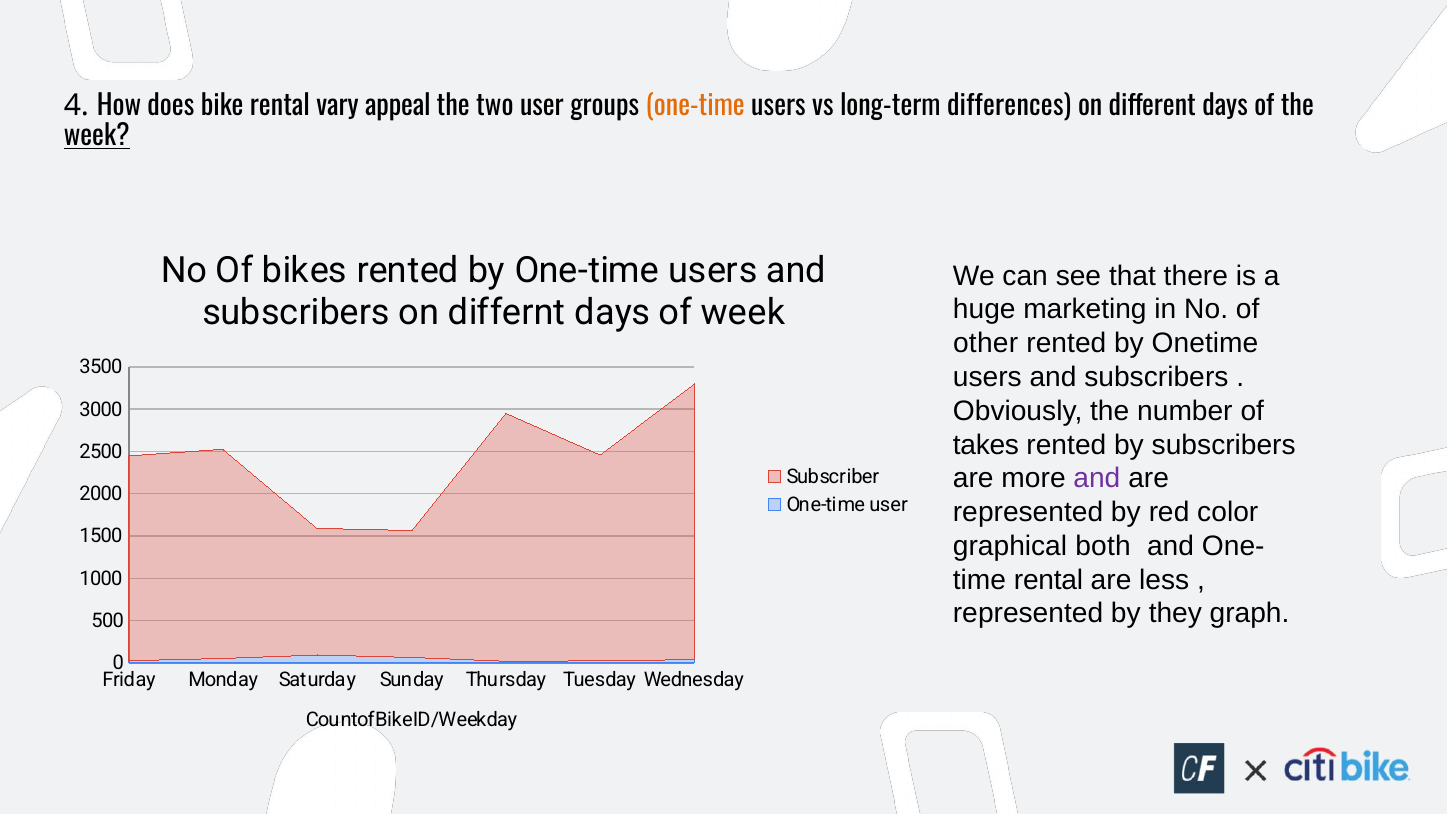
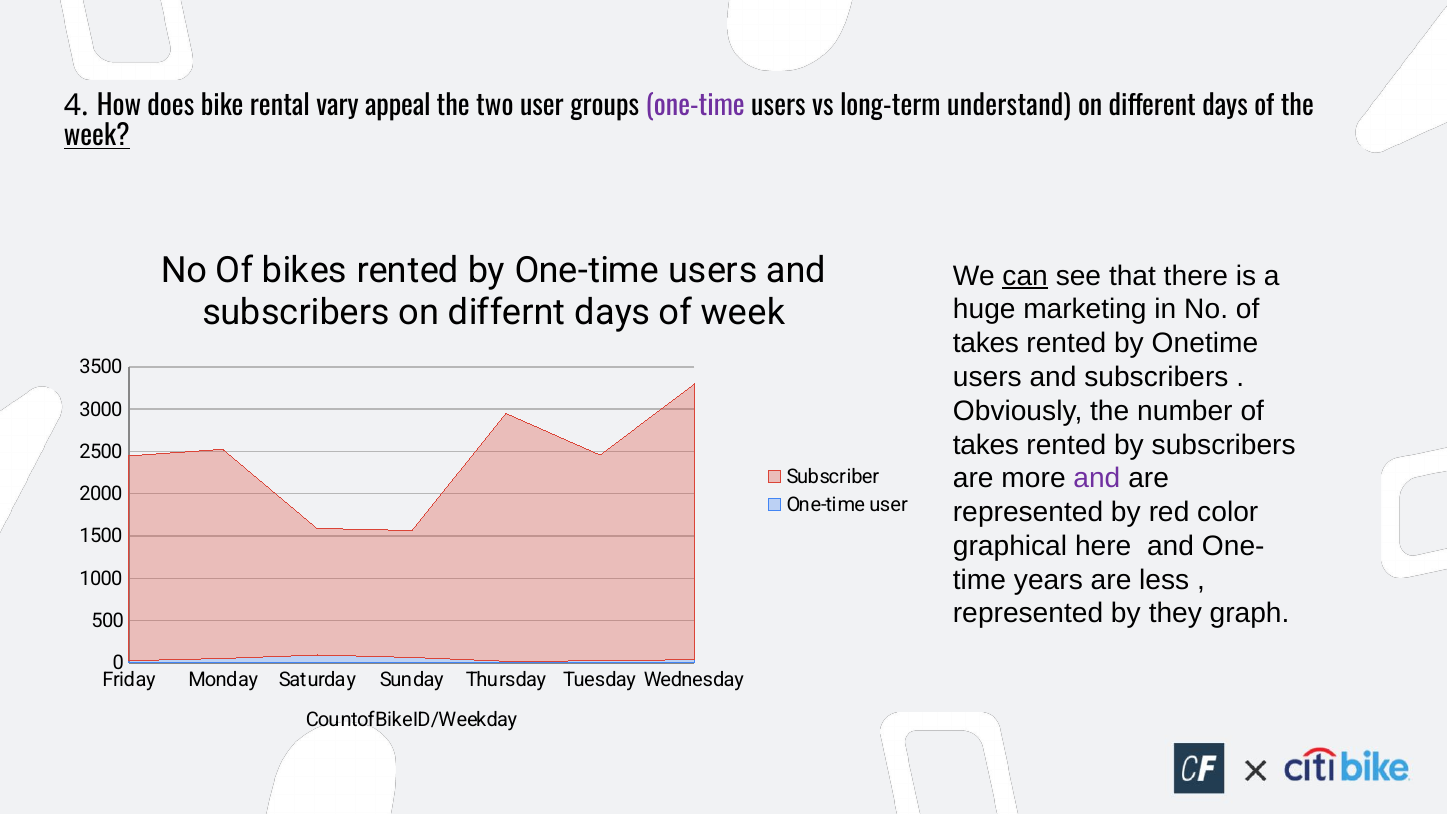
one-time colour: orange -> purple (695, 106)
differences: differences -> understand (1009, 106)
can underline: none -> present (1025, 276)
other: other -> takes (986, 343)
both: both -> here (1103, 546)
rental: rental -> years (1048, 580)
